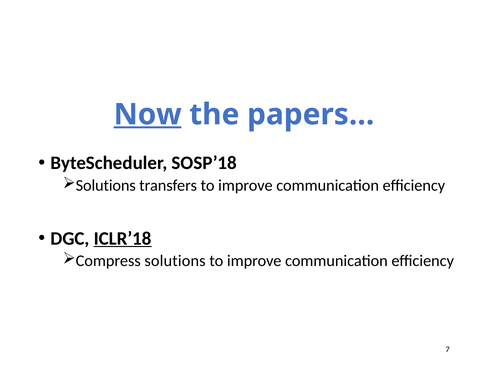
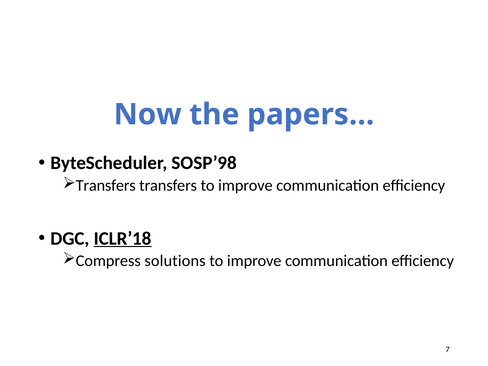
Now underline: present -> none (148, 114)
SOSP’18: SOSP’18 -> SOSP’98 (204, 163)
Solutions: Solutions -> Transfers (106, 185)
